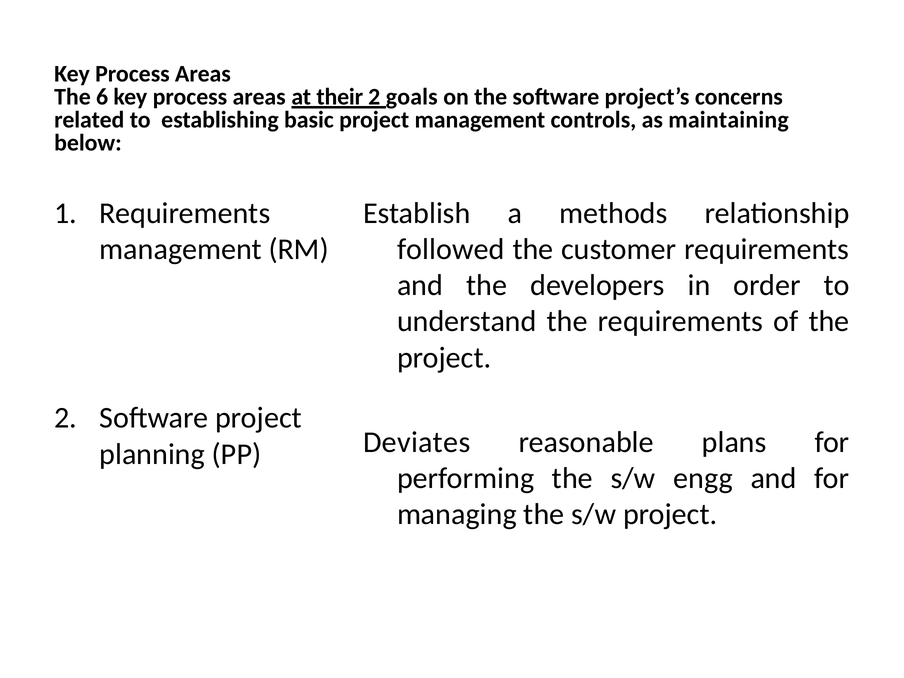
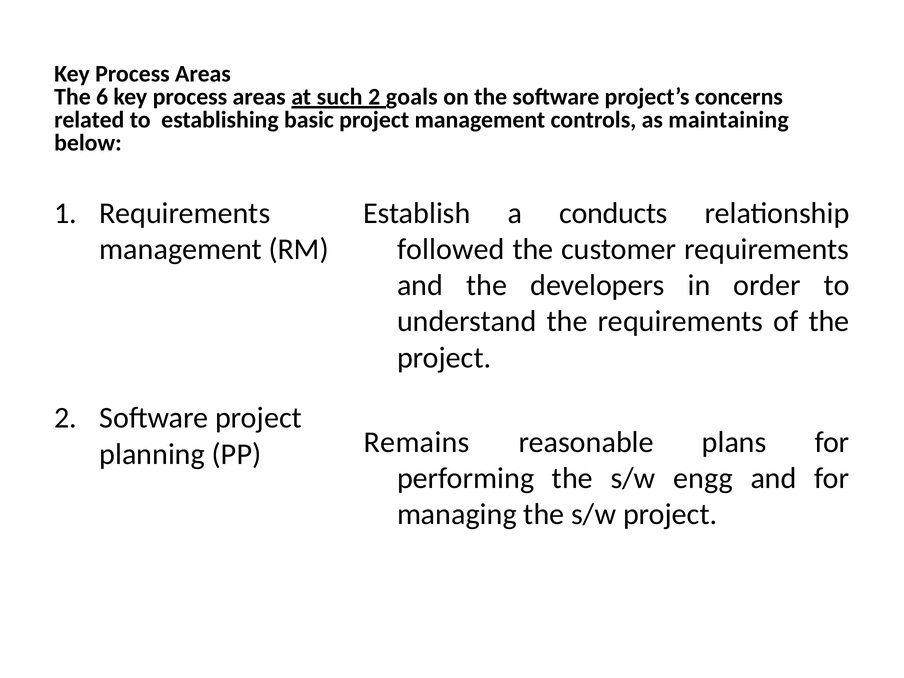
their: their -> such (340, 97)
methods: methods -> conducts (613, 213)
Deviates: Deviates -> Remains (417, 442)
